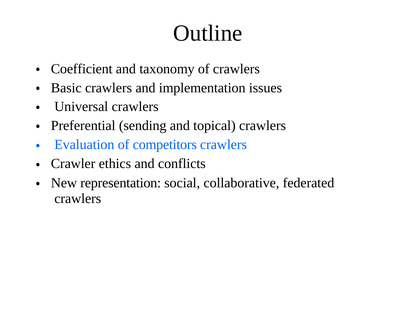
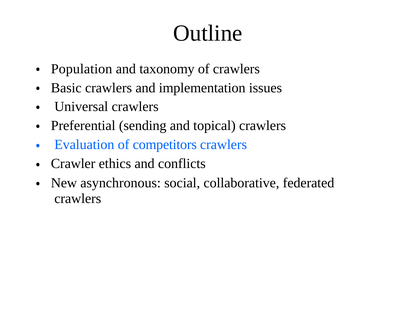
Coefficient: Coefficient -> Population (82, 69)
representation: representation -> asynchronous (121, 183)
